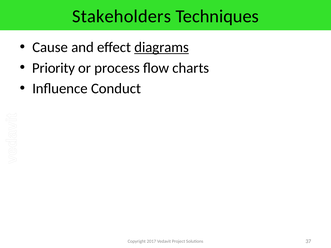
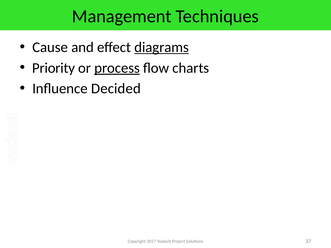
Stakeholders: Stakeholders -> Management (122, 16)
process underline: none -> present (117, 68)
Conduct: Conduct -> Decided (116, 89)
